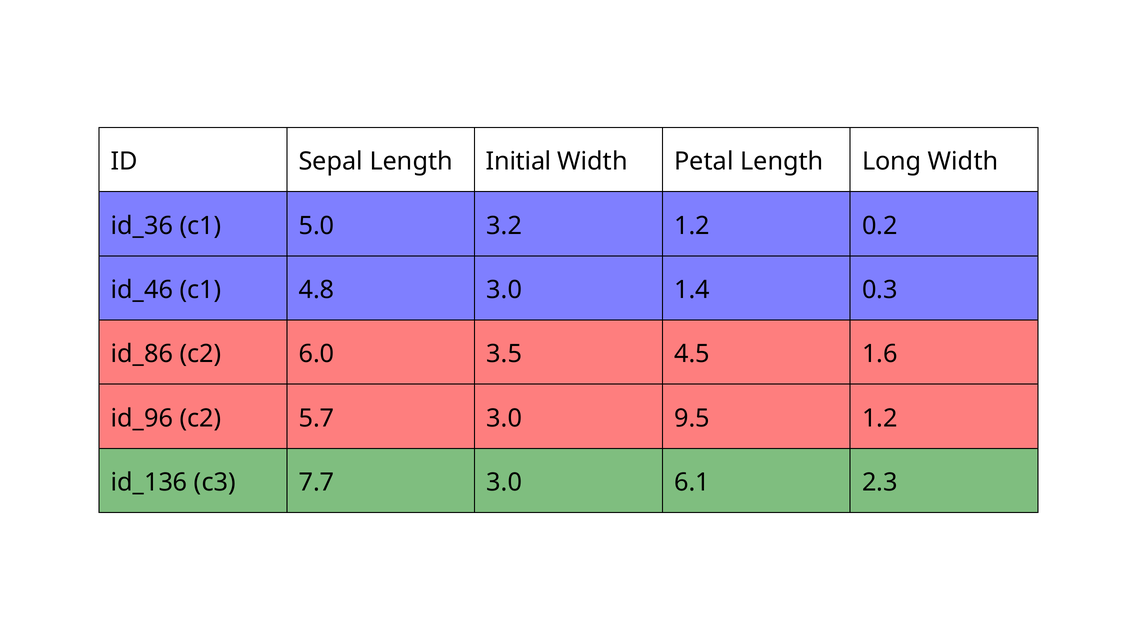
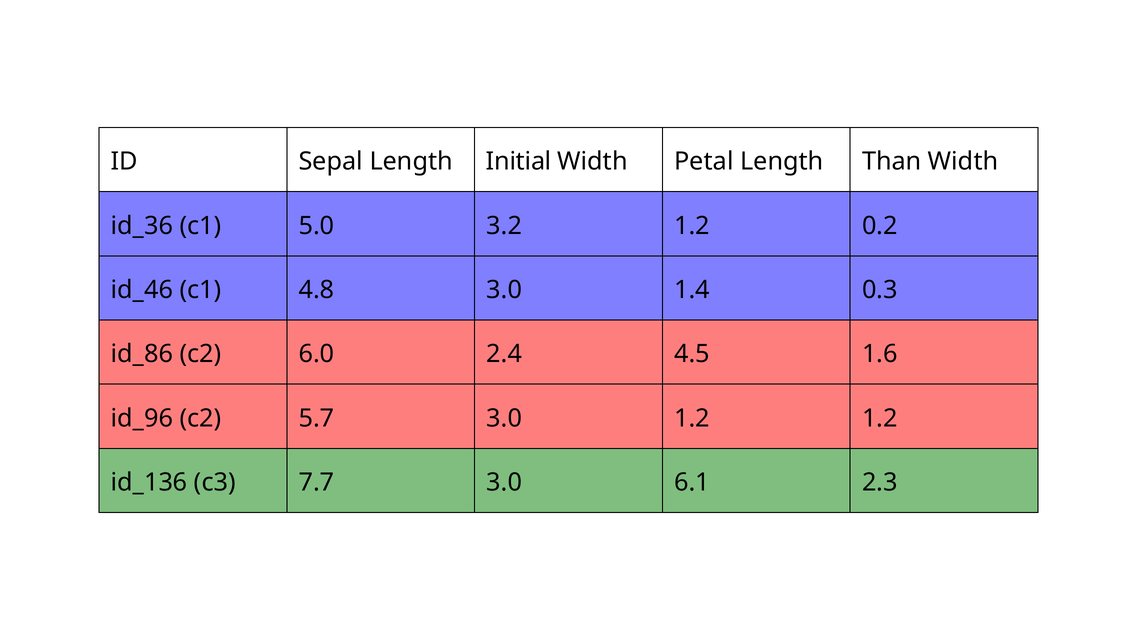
Long: Long -> Than (892, 161)
3.5: 3.5 -> 2.4 (504, 354)
3.0 9.5: 9.5 -> 1.2 (692, 418)
